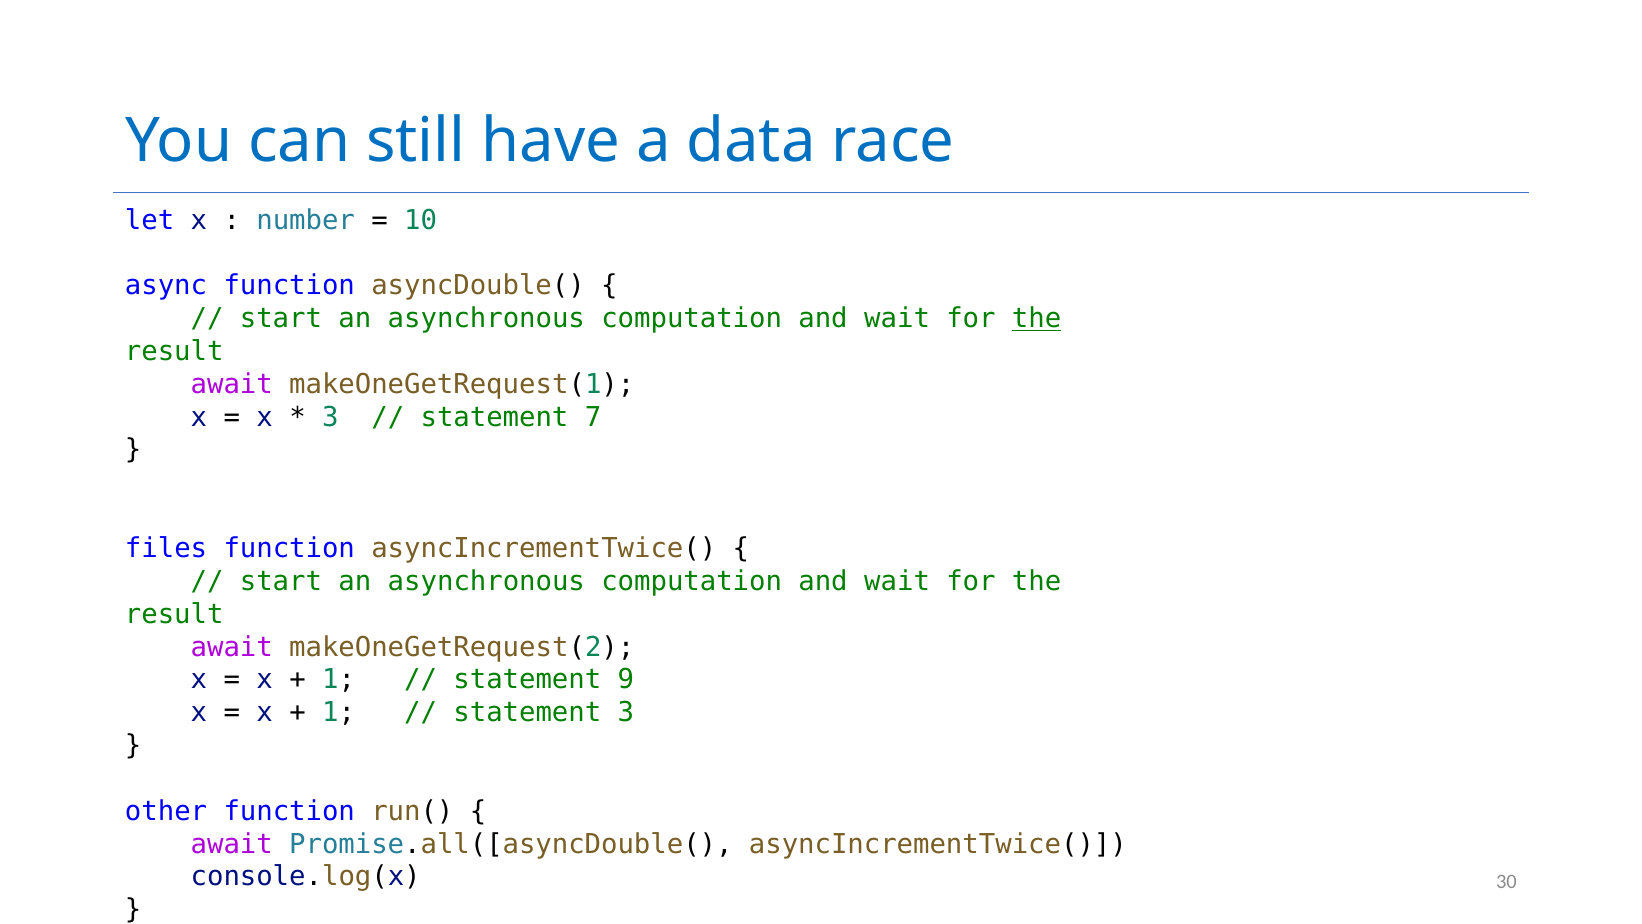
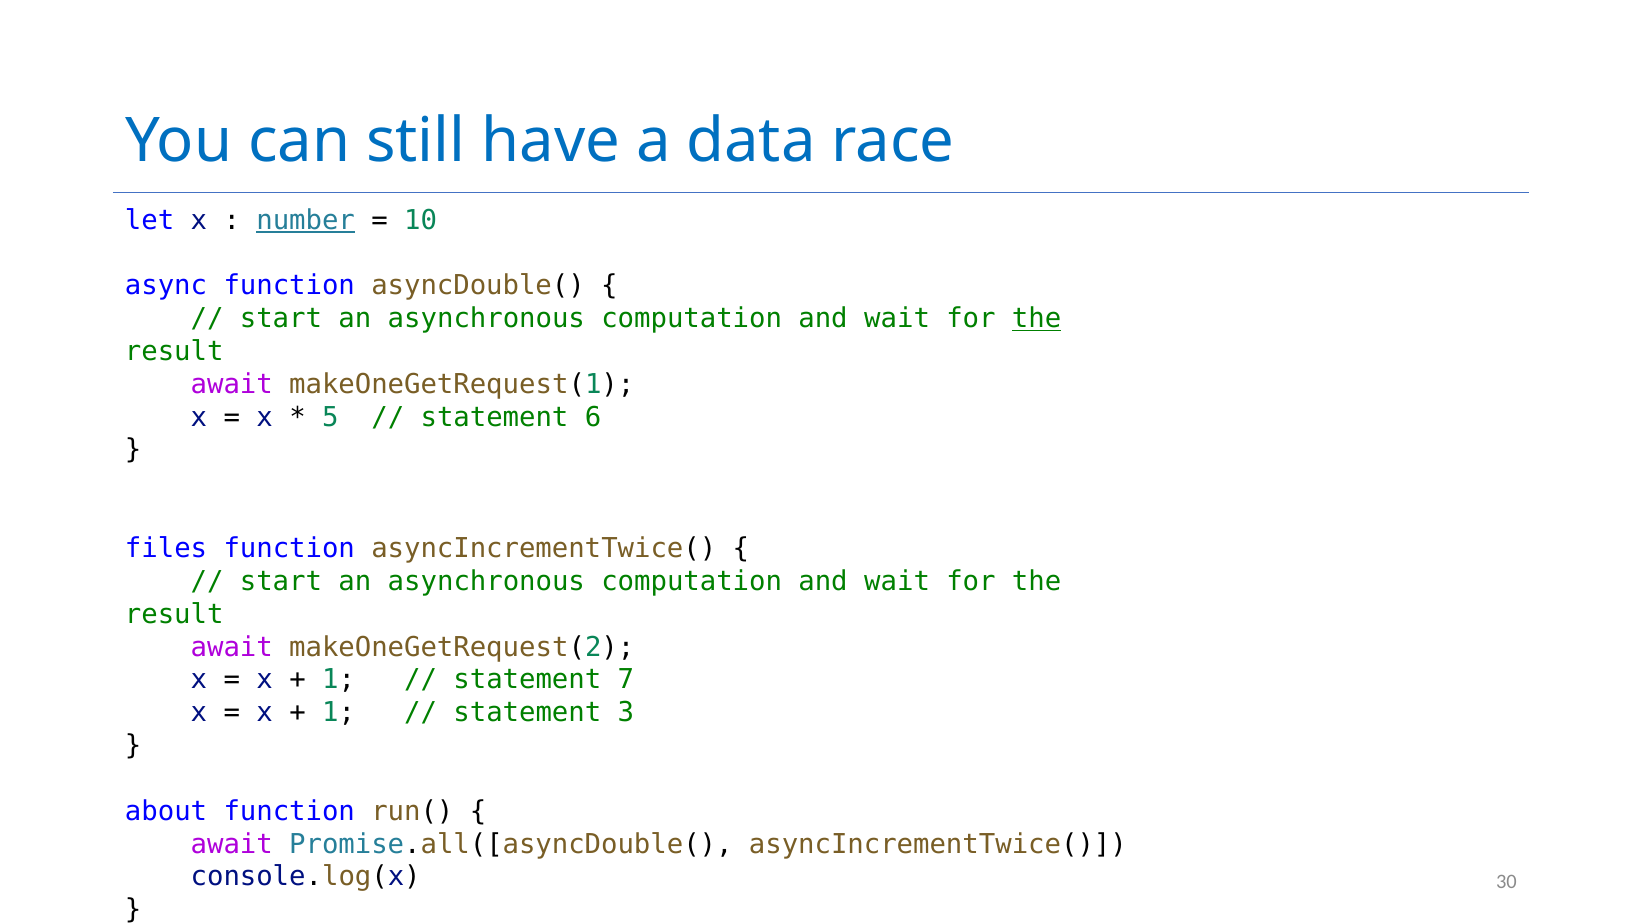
number underline: none -> present (306, 220)
3: 3 -> 5 (330, 417)
7: 7 -> 6 (593, 417)
9: 9 -> 7 (626, 680)
other: other -> about (166, 811)
